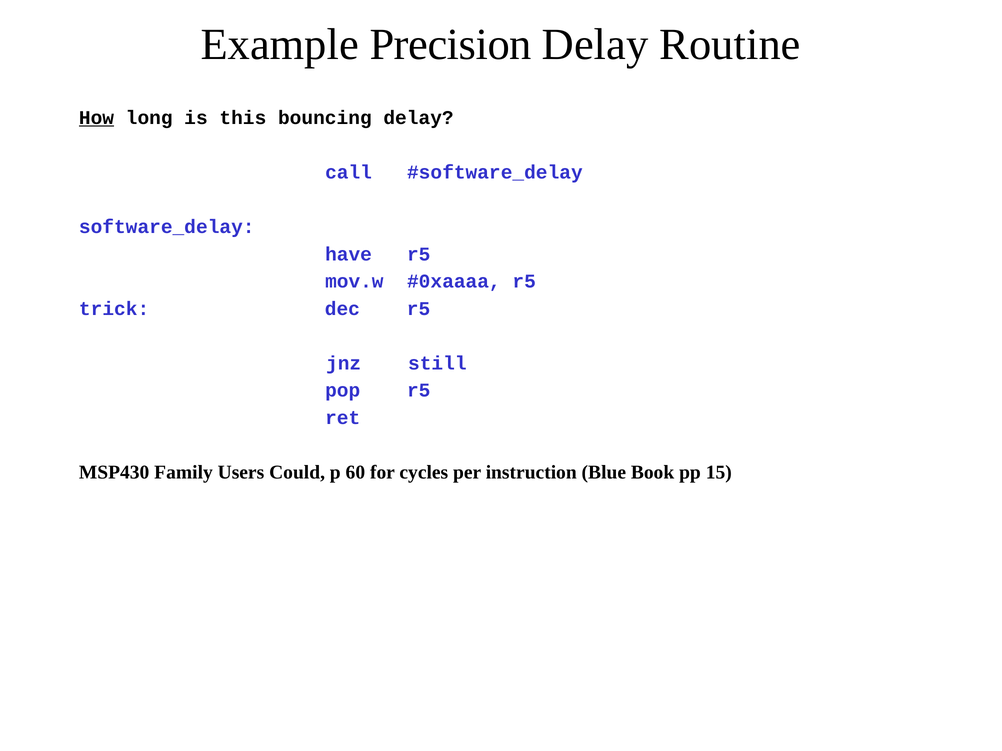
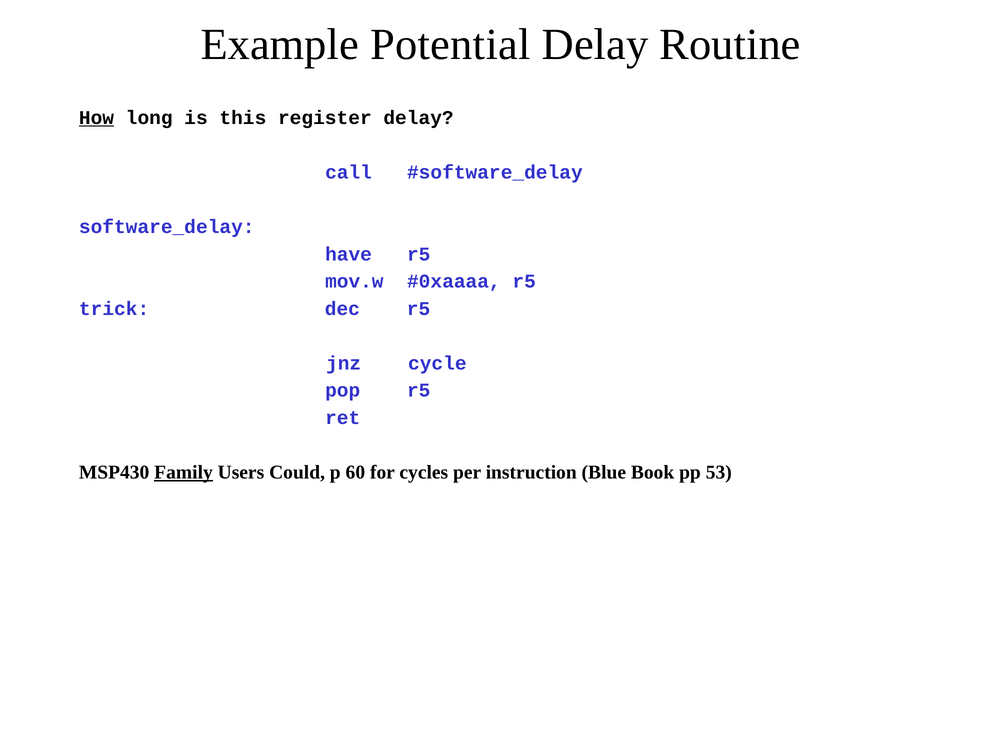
Precision: Precision -> Potential (450, 45)
bouncing: bouncing -> register (325, 118)
still: still -> cycle (437, 364)
Family underline: none -> present (184, 473)
15: 15 -> 53 (719, 473)
